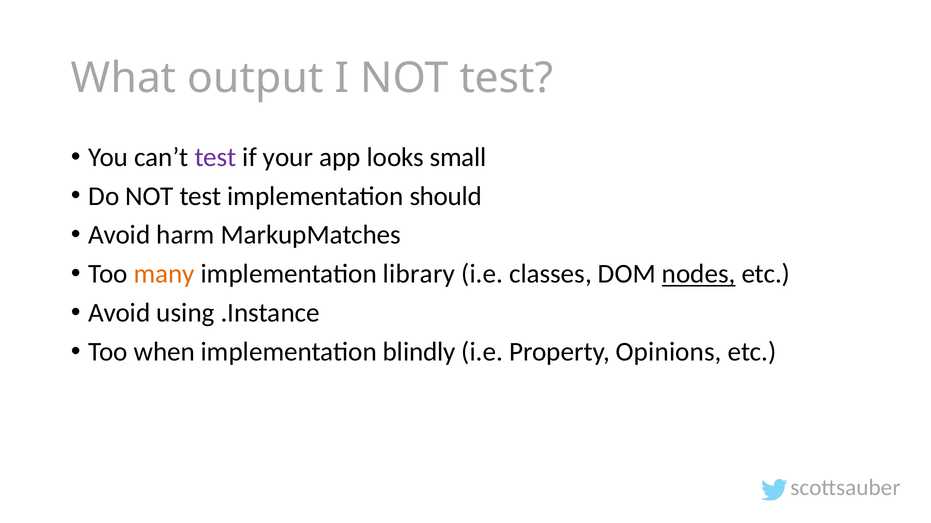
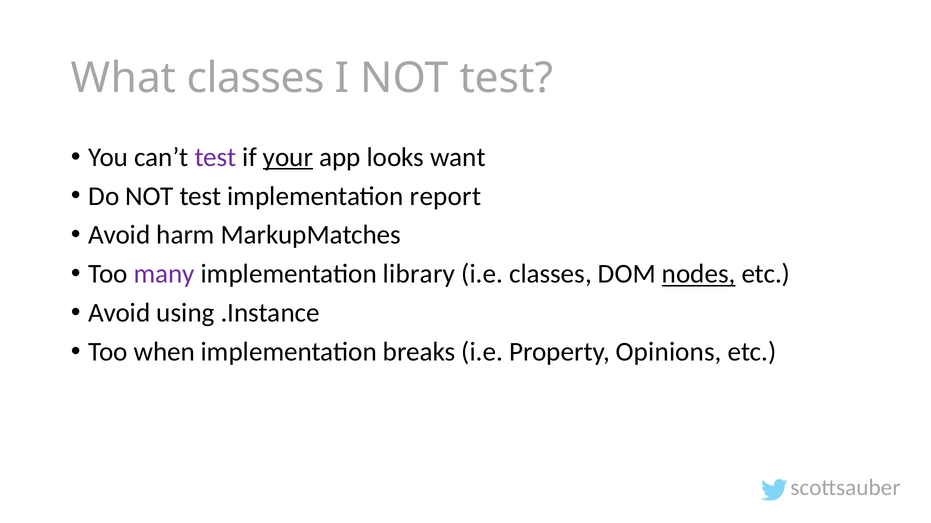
What output: output -> classes (256, 78)
your underline: none -> present (288, 157)
small: small -> want (458, 157)
should: should -> report (446, 196)
many colour: orange -> purple (164, 274)
blindly: blindly -> breaks (419, 352)
